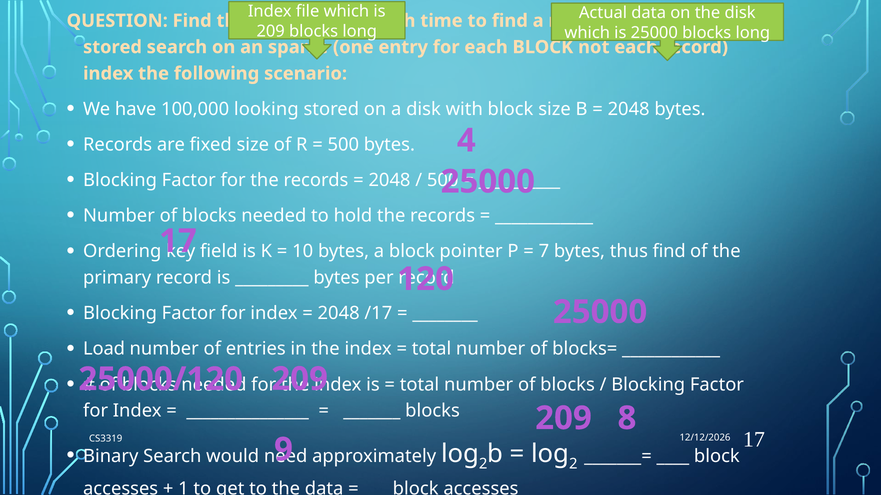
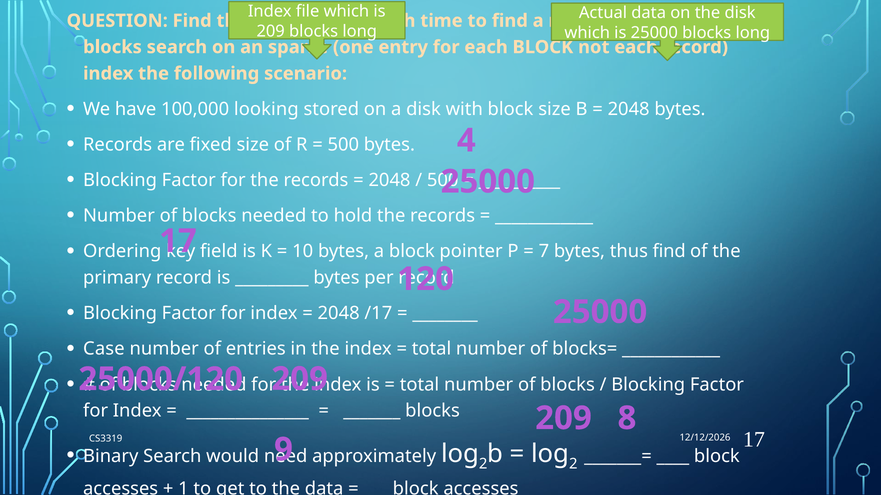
stored: stored -> blocks (112, 47)
Load: Load -> Case (104, 349)
